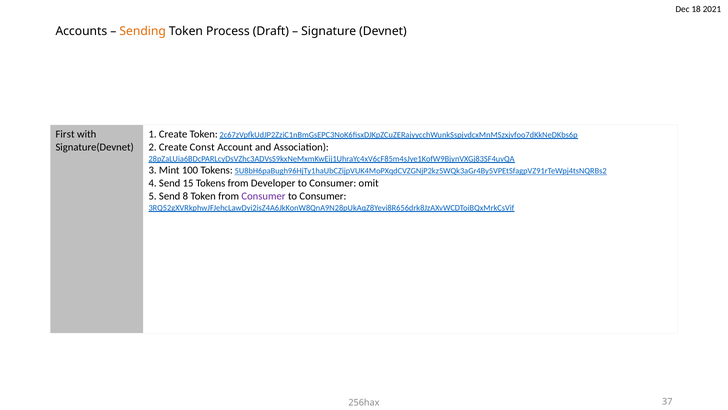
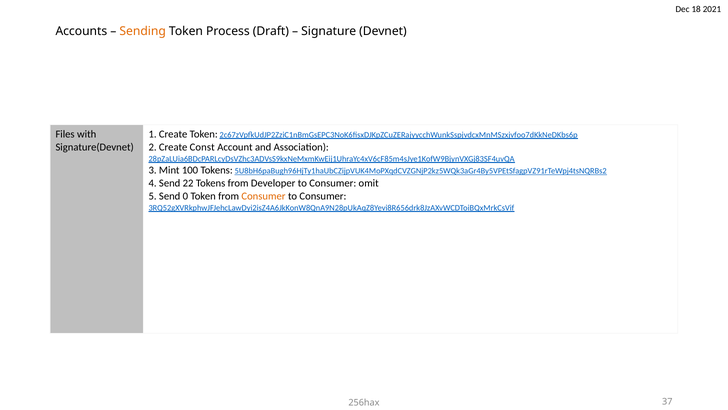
First: First -> Files (65, 134)
15: 15 -> 22 (188, 183)
8: 8 -> 0 (185, 196)
Consumer colour: purple -> orange (264, 196)
